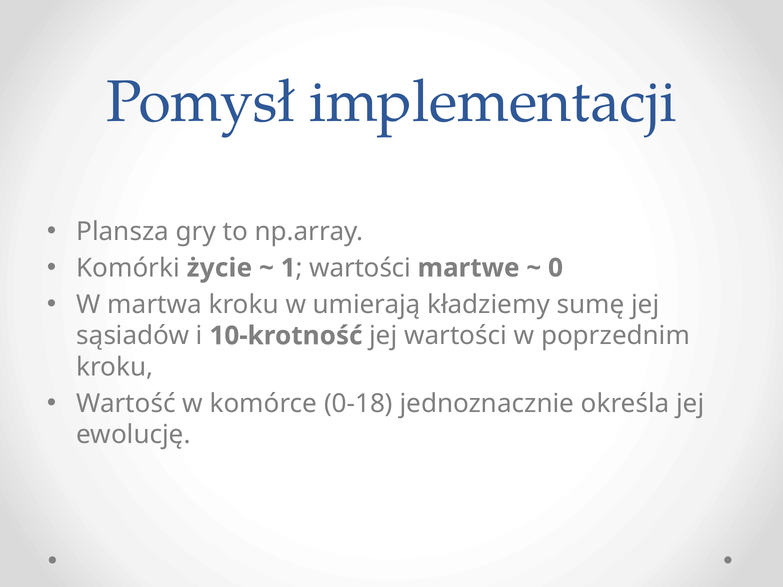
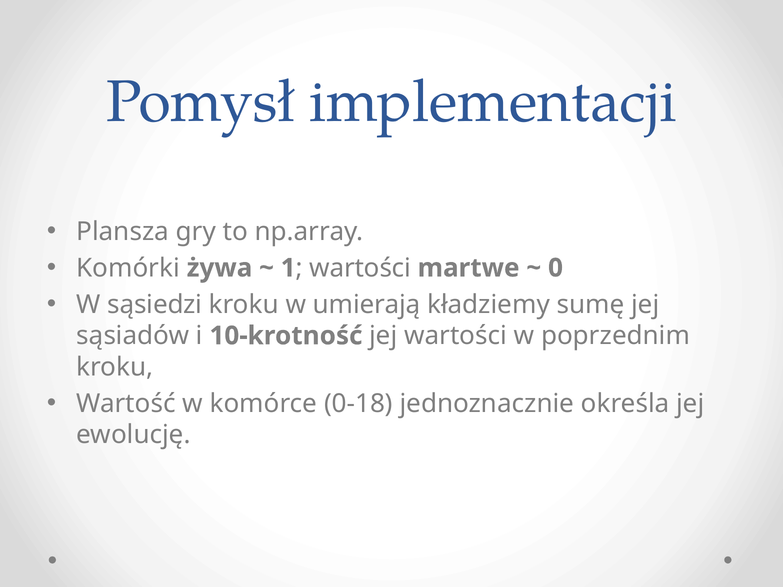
życie: życie -> żywa (219, 268)
martwa: martwa -> sąsiedzi (155, 305)
